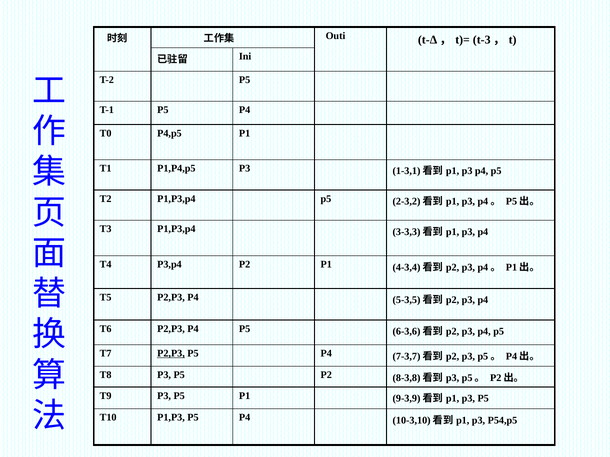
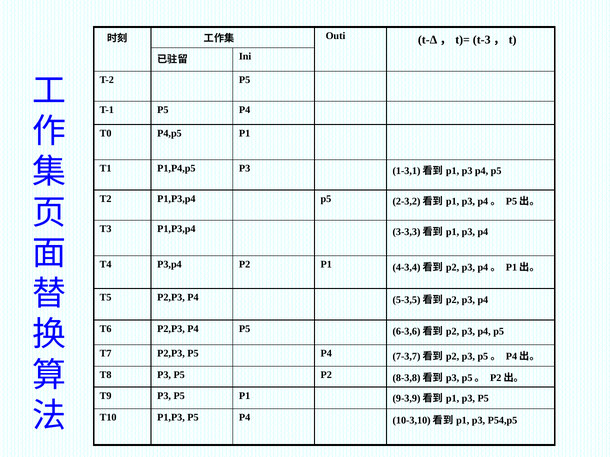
P2,P3 underline: present -> none (171, 354)
